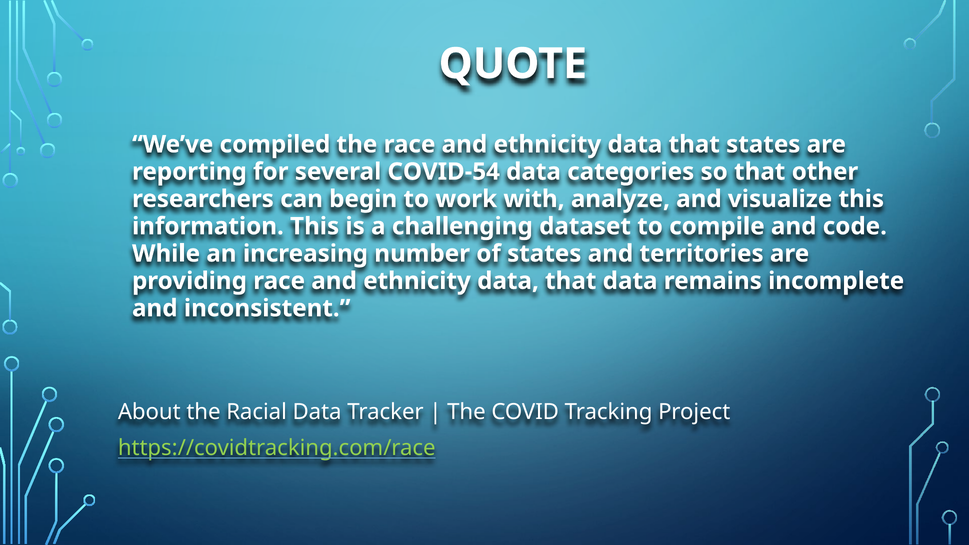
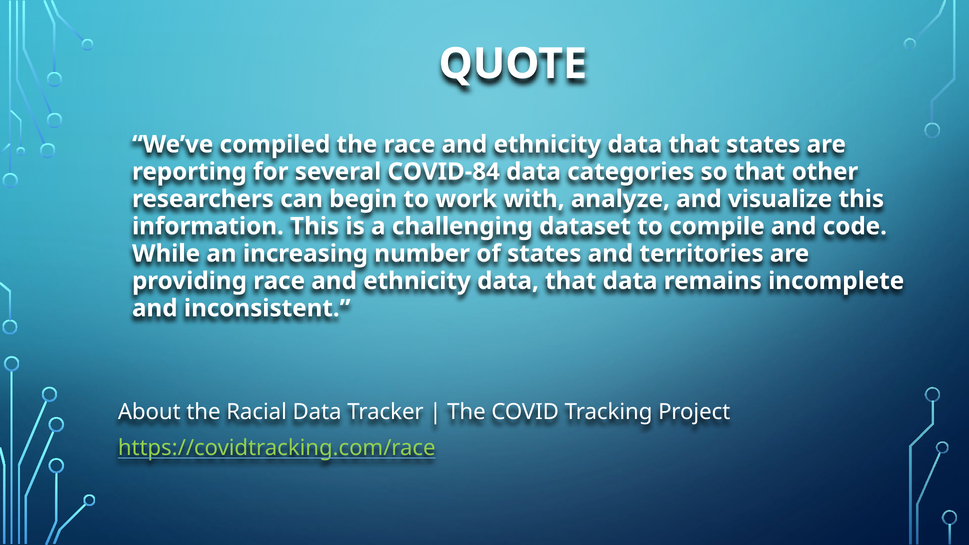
COVID-54: COVID-54 -> COVID-84 (444, 172)
